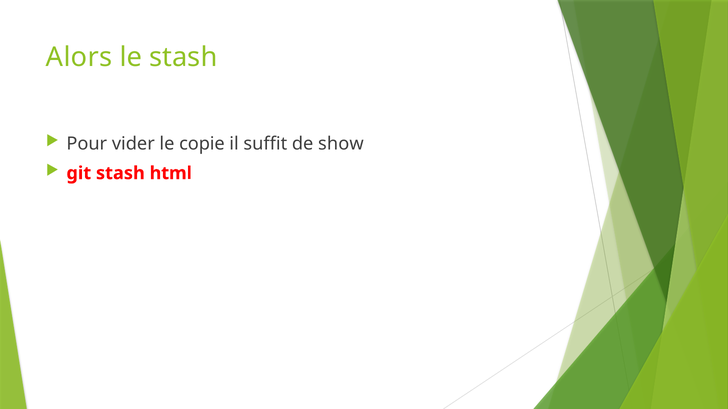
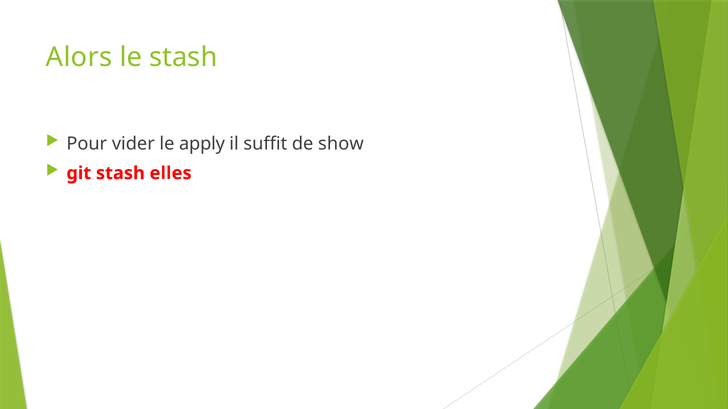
copie: copie -> apply (202, 144)
html: html -> elles (171, 173)
